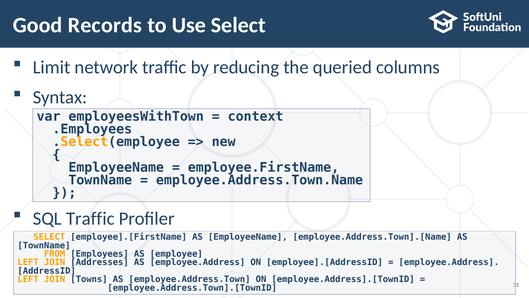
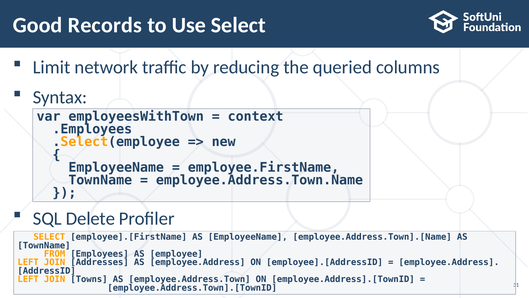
SQL Traffic: Traffic -> Delete (90, 218)
